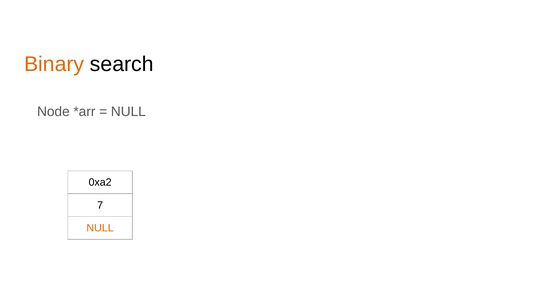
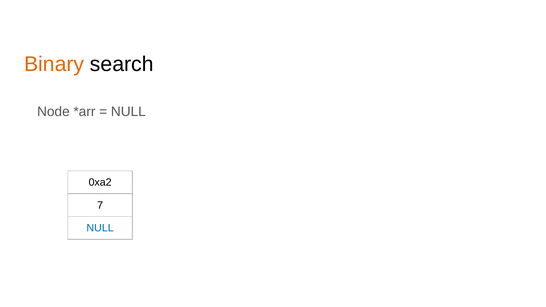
NULL colour: orange -> blue (100, 228)
